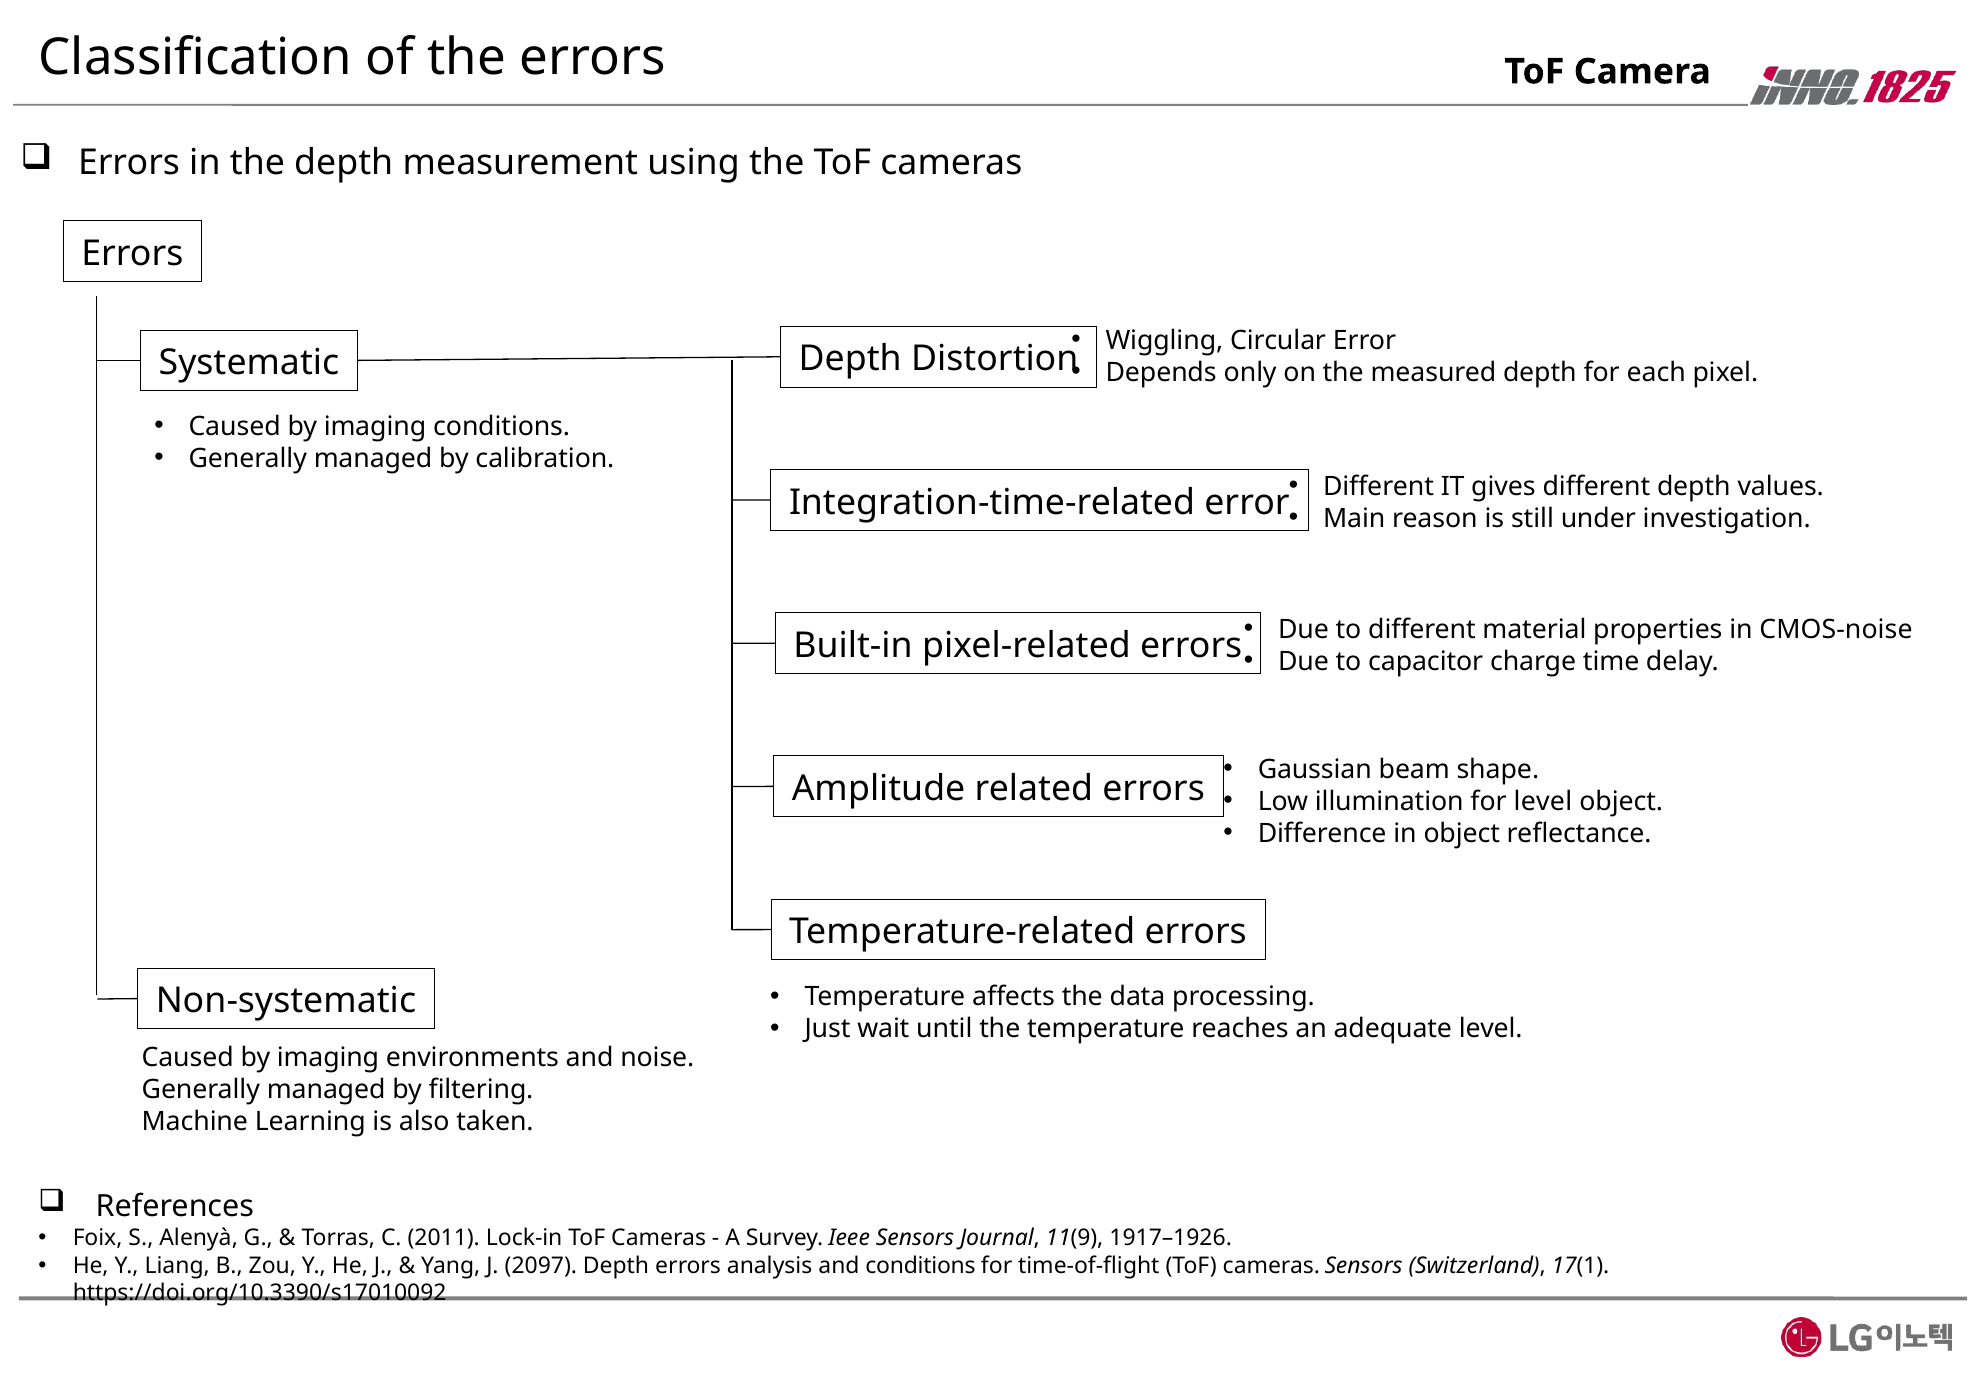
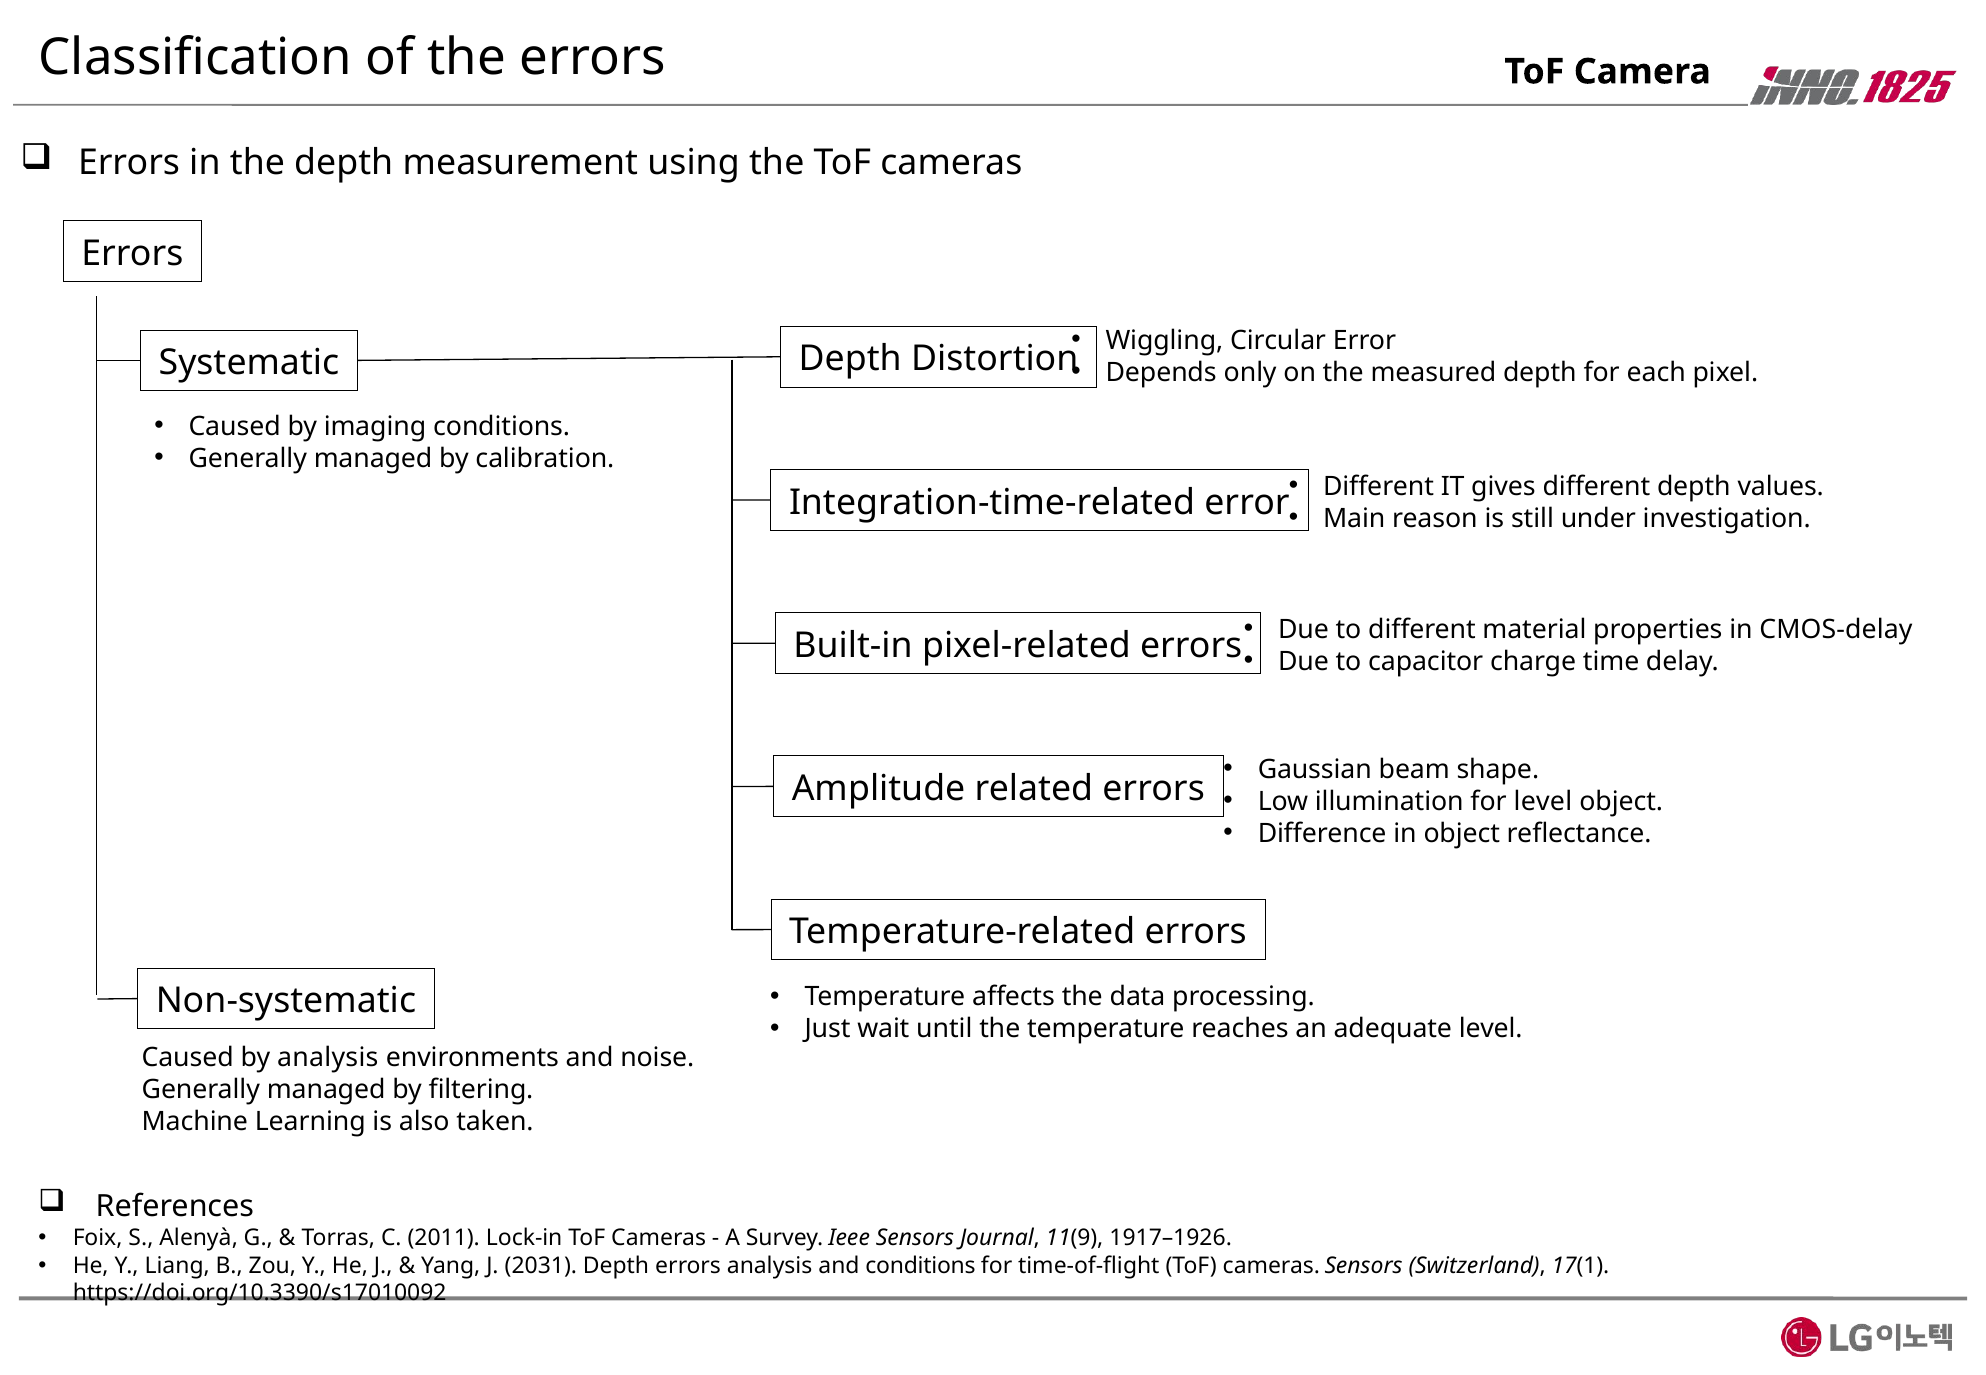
CMOS-noise: CMOS-noise -> CMOS-delay (1836, 629)
imaging: imaging -> analysis (328, 1057)
2097: 2097 -> 2031 (541, 1266)
